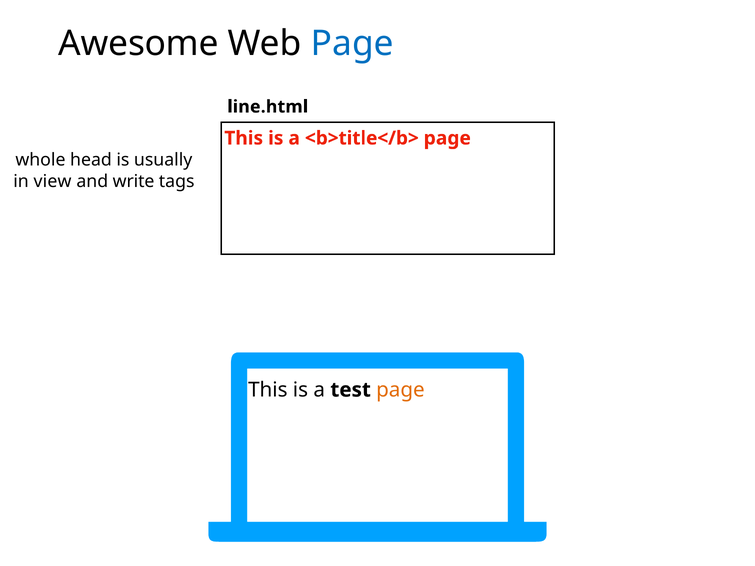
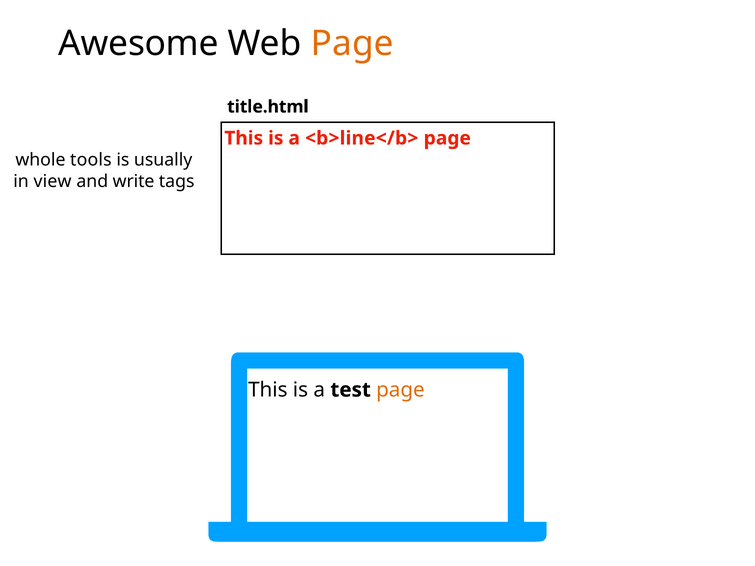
Page colour: blue -> orange (352, 43)
line.html: line.html -> title.html (268, 107)
<b>title</b>: <b>title</b> -> <b>line</b> (362, 138)
head: head -> tools (91, 160)
